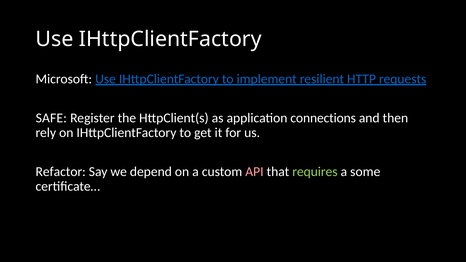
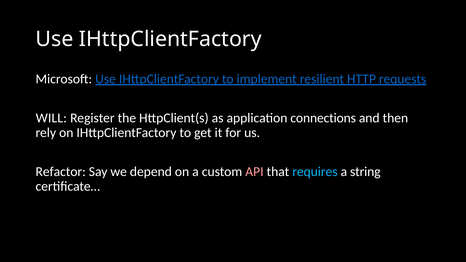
SAFE: SAFE -> WILL (51, 118)
requires colour: light green -> light blue (315, 172)
some: some -> string (365, 172)
